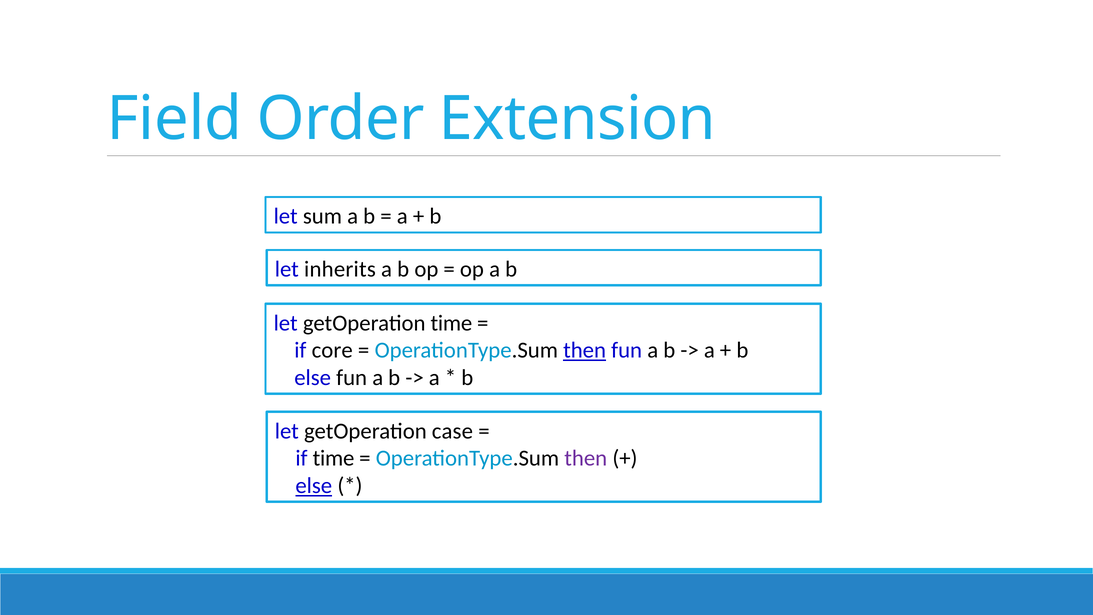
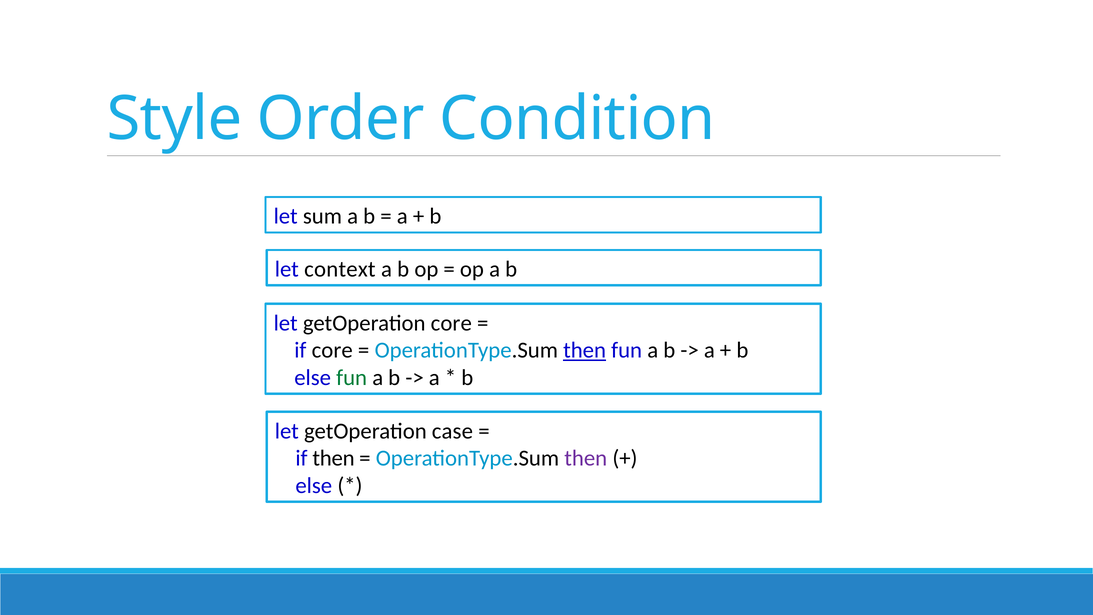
Field: Field -> Style (175, 119)
Extension: Extension -> Condition (577, 119)
inherits: inherits -> context (340, 269)
getOperation time: time -> core (451, 323)
fun colour: black -> green (352, 378)
if time: time -> then (334, 458)
else underline: present -> none (314, 486)
